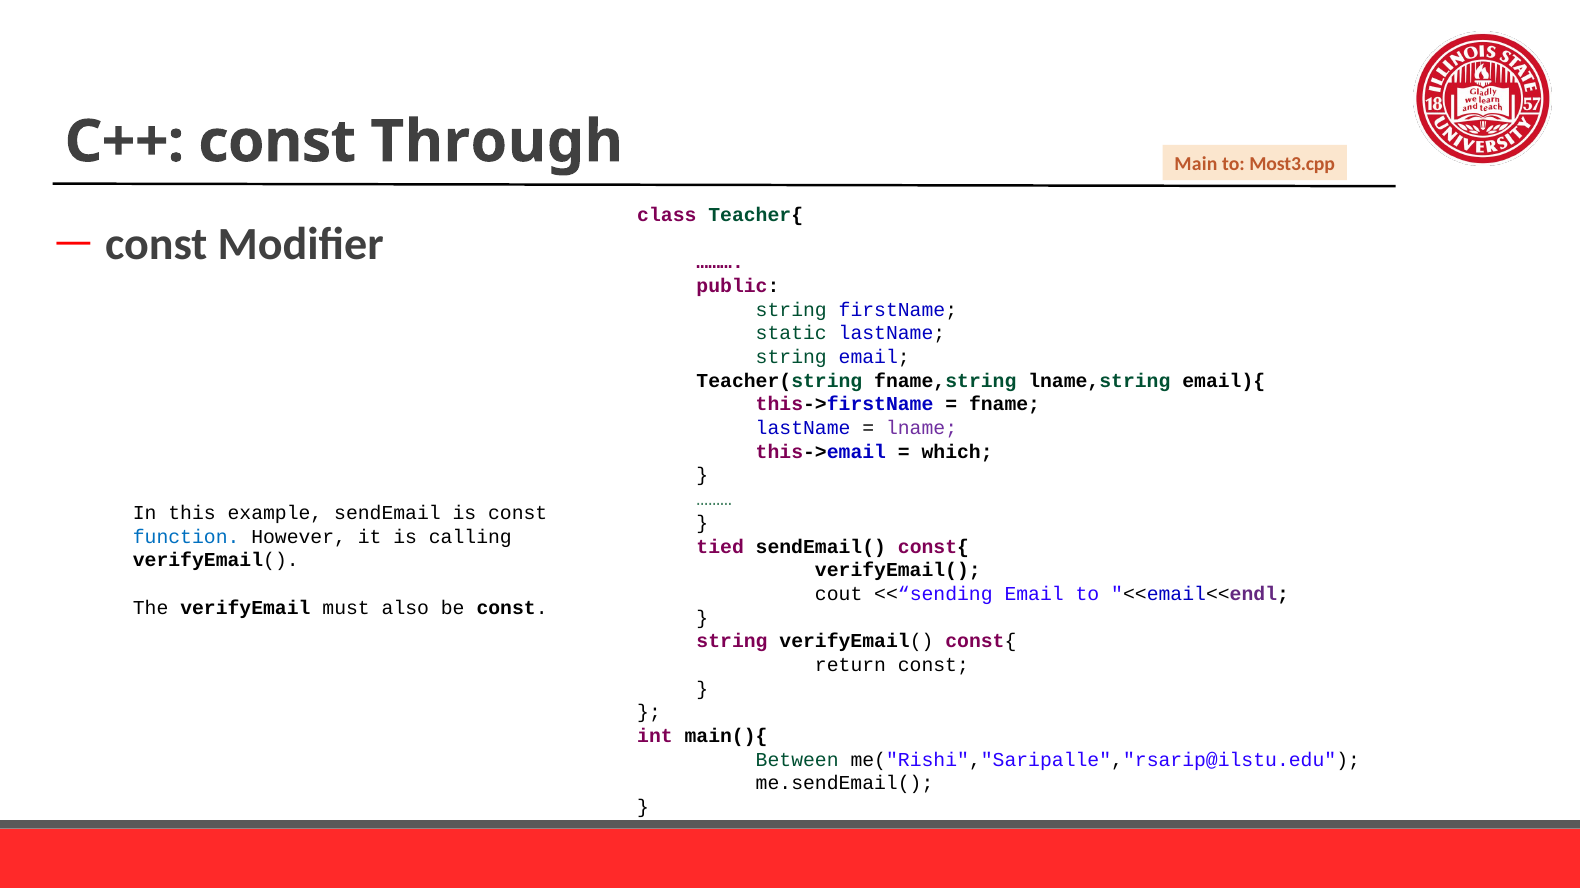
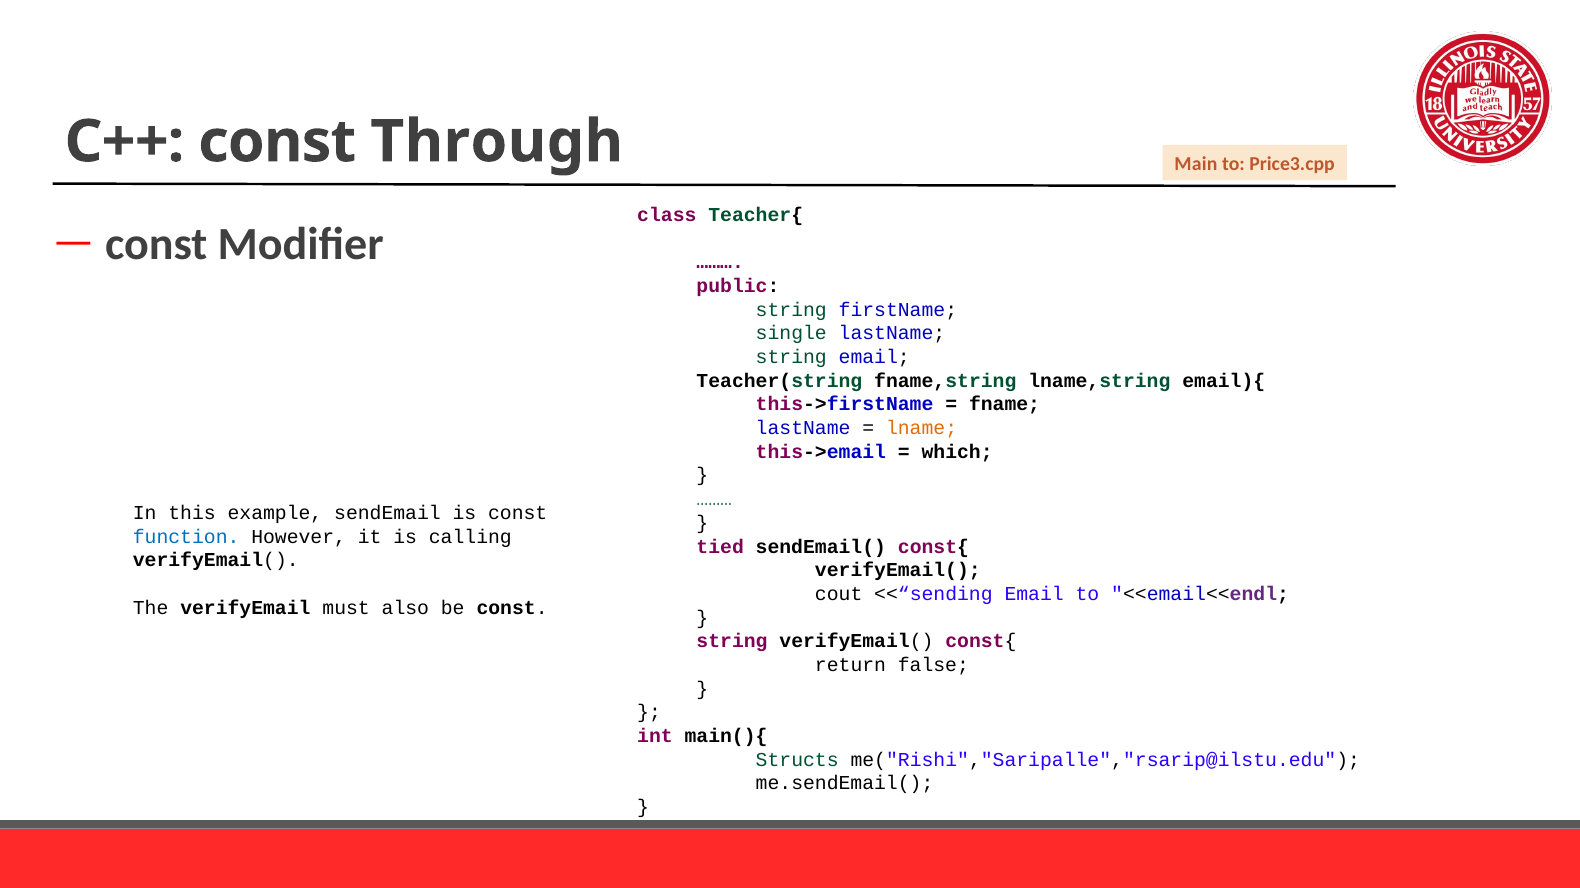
Most3.cpp: Most3.cpp -> Price3.cpp (1292, 164)
static: static -> single (791, 334)
lname colour: purple -> orange (922, 428)
return const: const -> false (933, 665)
Between: Between -> Structs (797, 760)
